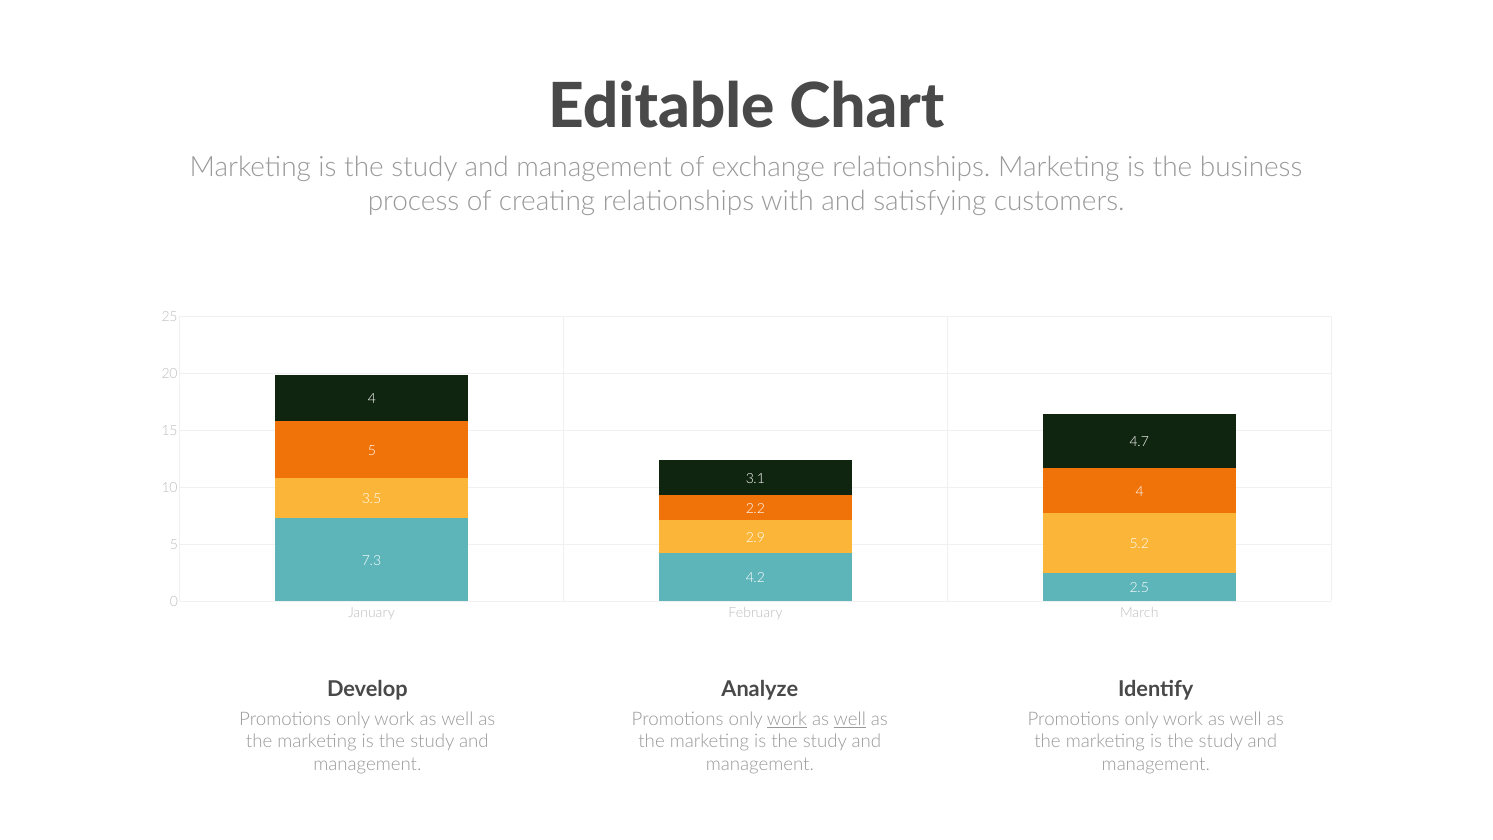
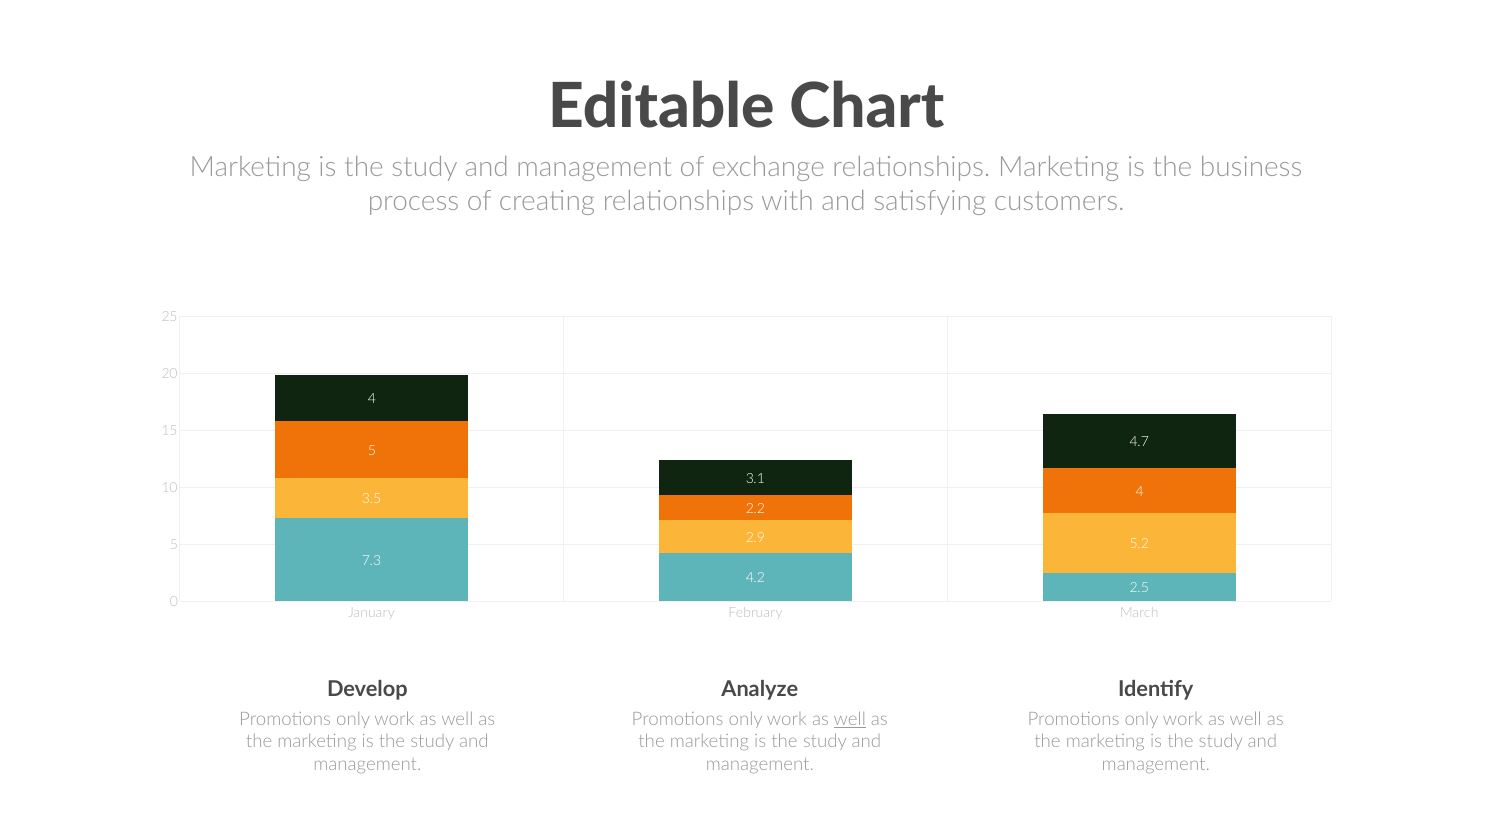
work underline: present -> none (787, 719)
